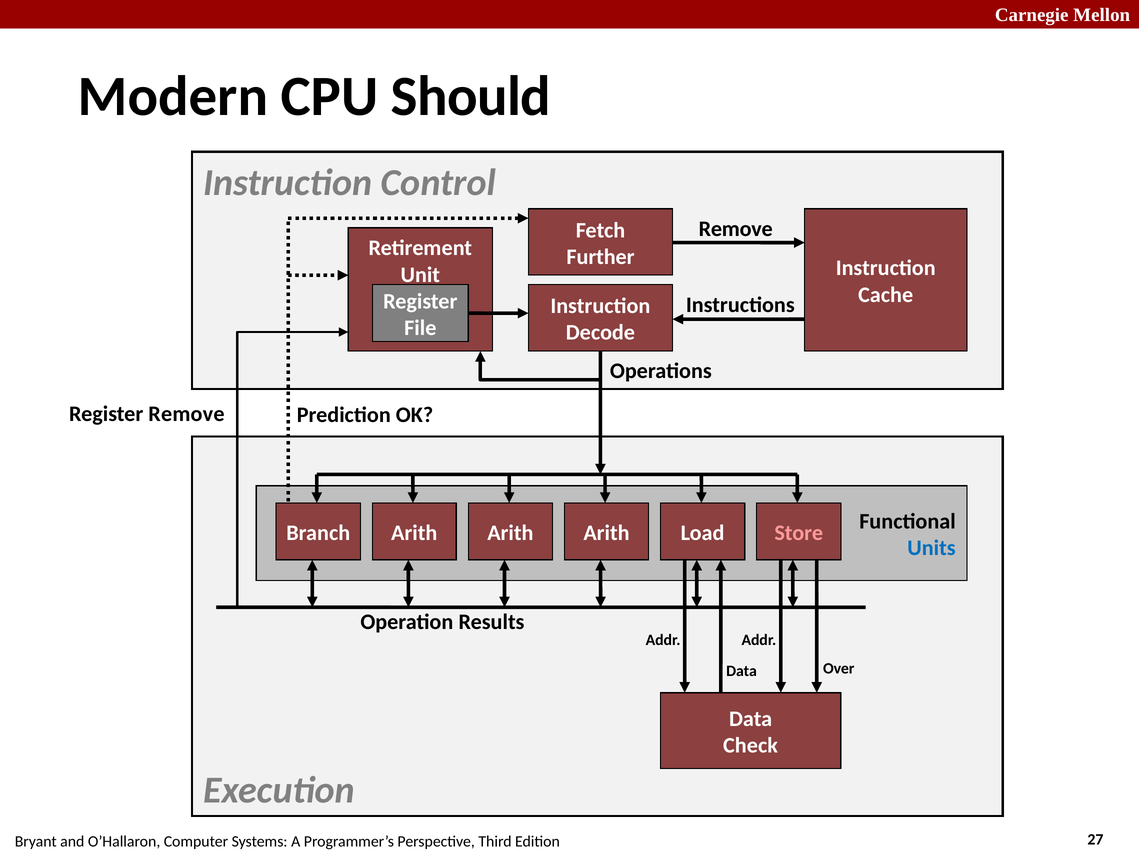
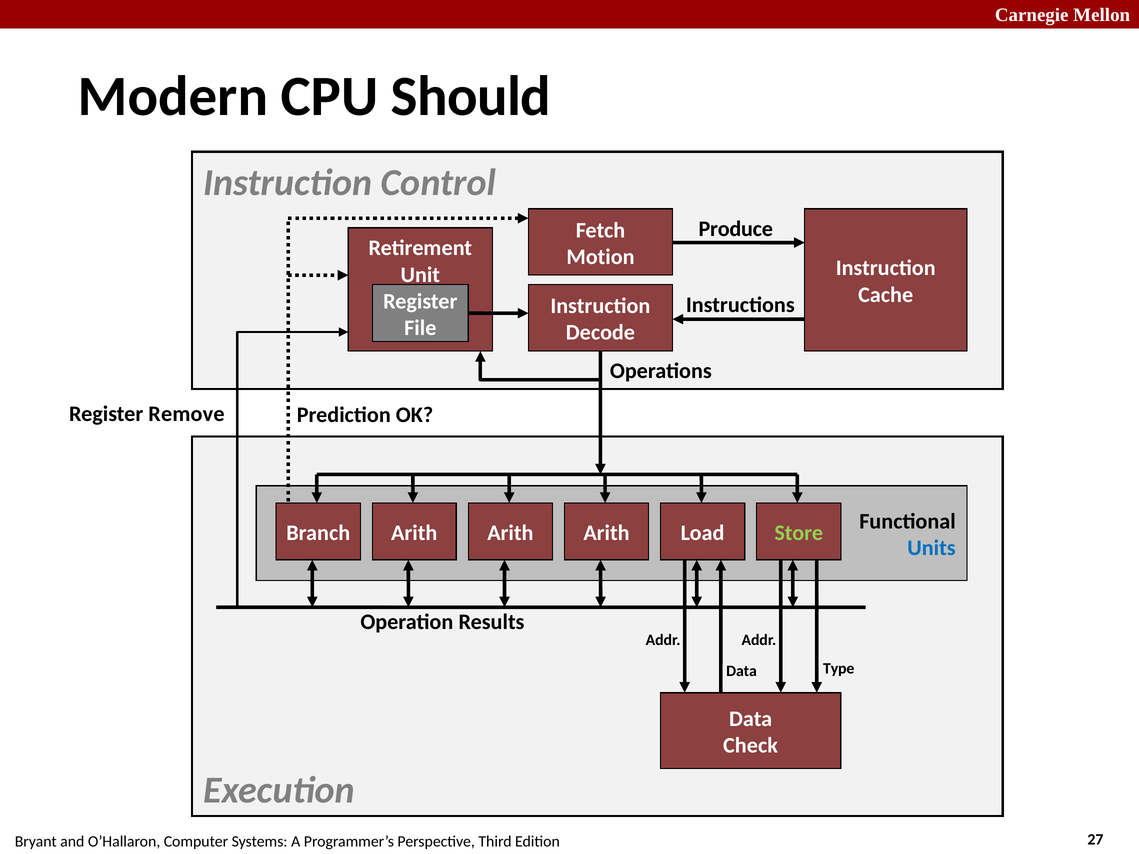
Remove: Remove -> Produce (736, 229)
Further: Further -> Motion (601, 257)
Store colour: pink -> light green (799, 533)
Over: Over -> Type (839, 669)
